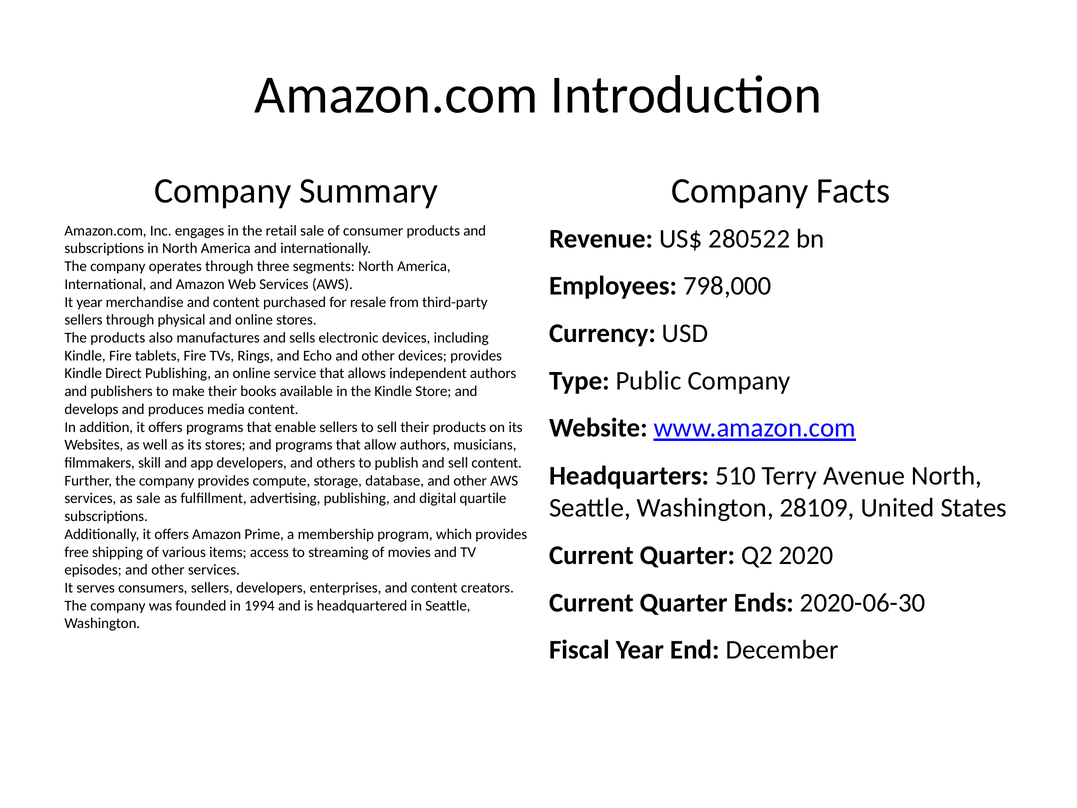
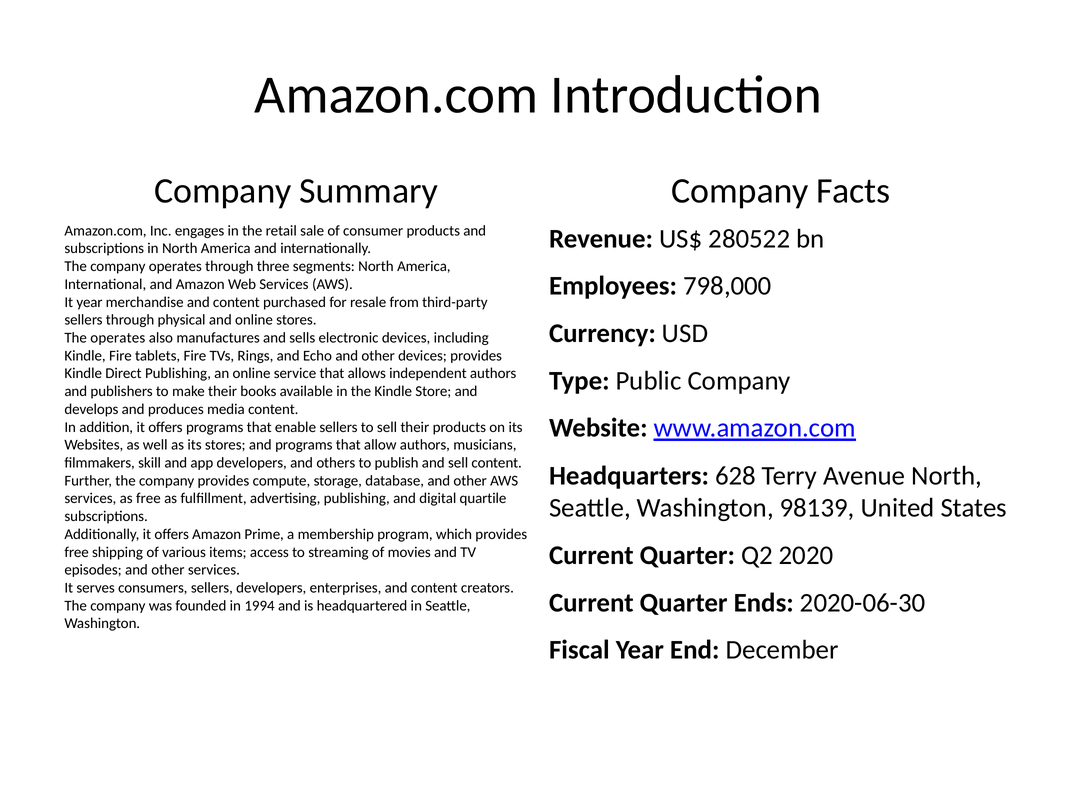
The products: products -> operates (118, 338)
510: 510 -> 628 (736, 476)
as sale: sale -> free (148, 498)
28109: 28109 -> 98139 (817, 508)
